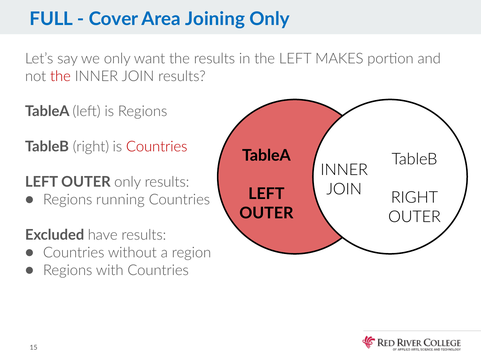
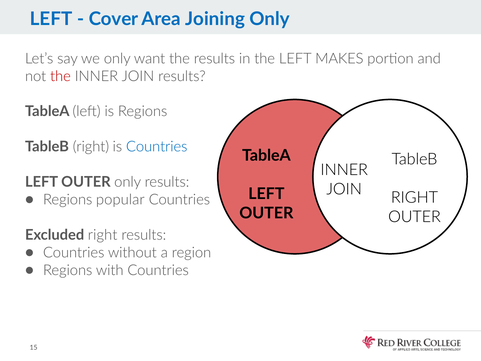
FULL: FULL -> LEFT (51, 19)
Countries colour: red -> blue (157, 147)
running: running -> popular (120, 200)
Excluded have: have -> right (103, 235)
